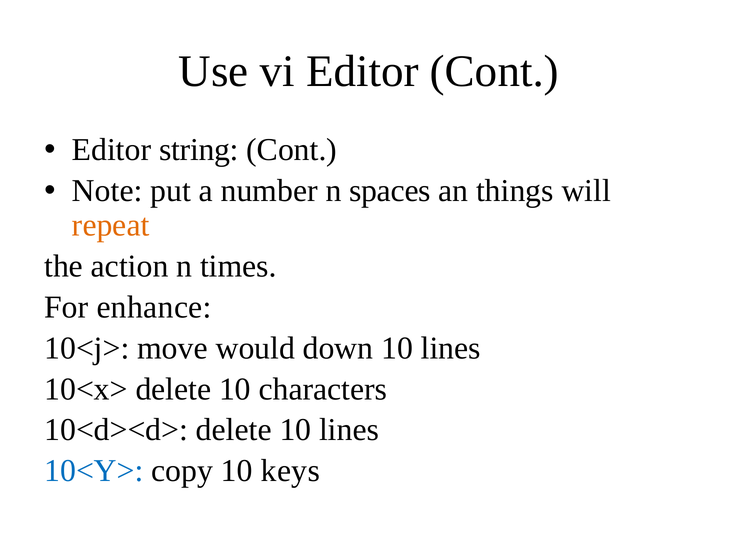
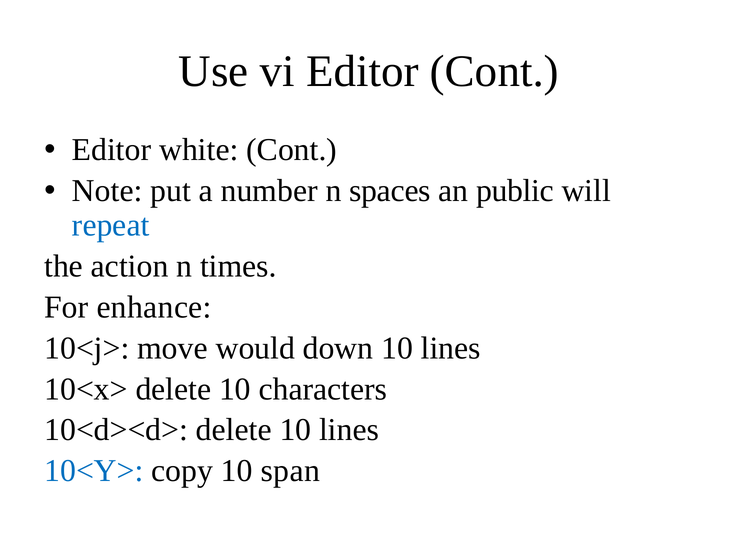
string: string -> white (199, 150)
things: things -> public (515, 191)
repeat colour: orange -> blue (111, 225)
keys: keys -> span (290, 471)
